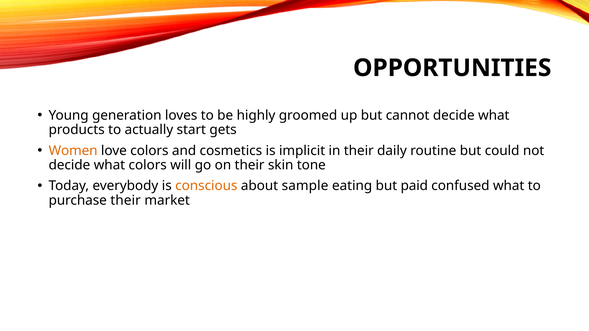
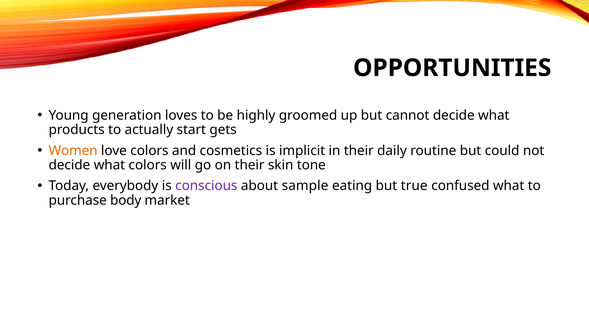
conscious colour: orange -> purple (206, 186)
paid: paid -> true (414, 186)
purchase their: their -> body (126, 201)
